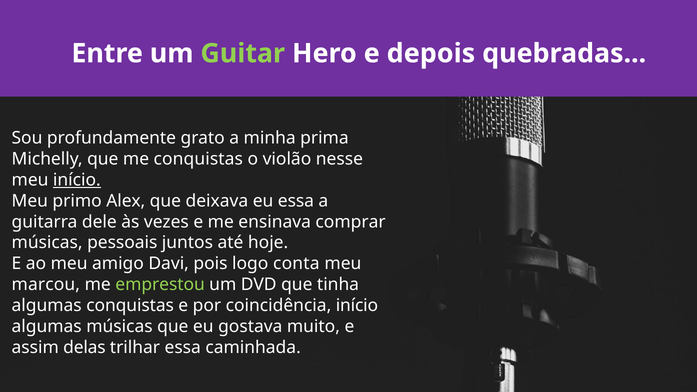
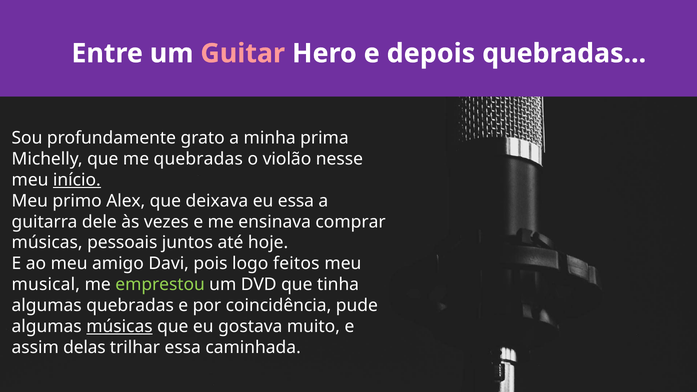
Guitar colour: light green -> pink (243, 53)
me conquistas: conquistas -> quebradas (198, 159)
conta: conta -> feitos (296, 264)
marcou: marcou -> musical (46, 285)
algumas conquistas: conquistas -> quebradas (130, 306)
coincidência início: início -> pude (357, 306)
músicas underline: none -> present (119, 326)
